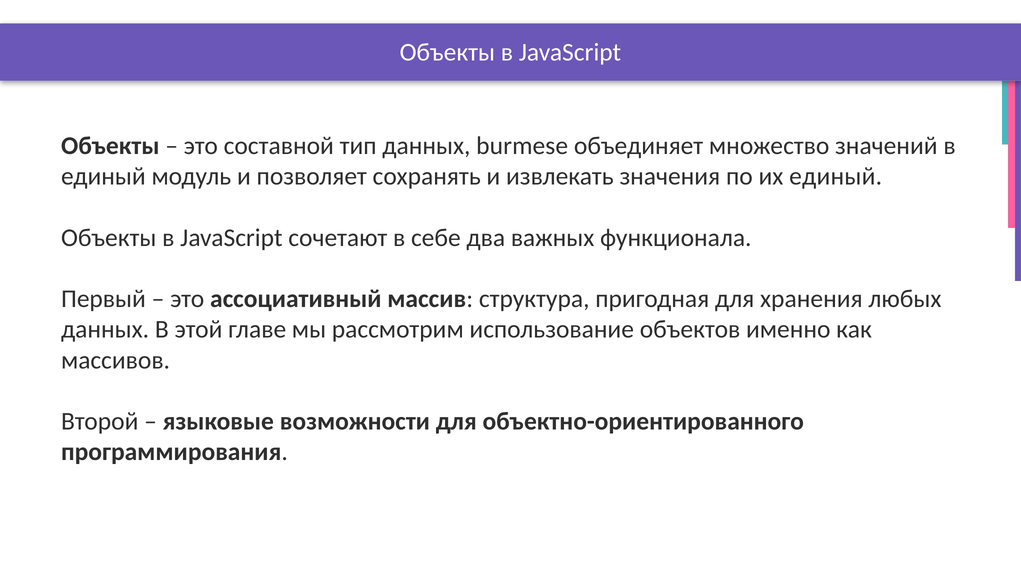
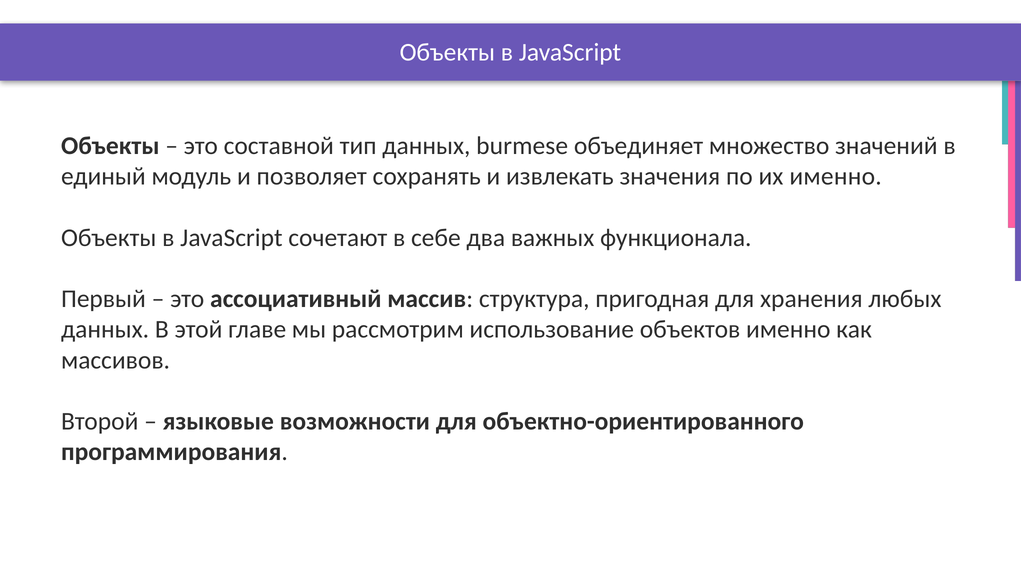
их единый: единый -> именно (836, 177)
